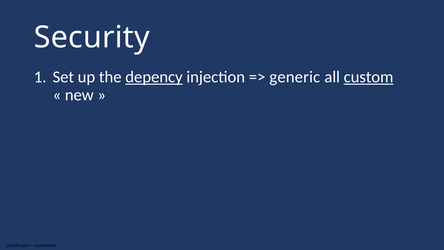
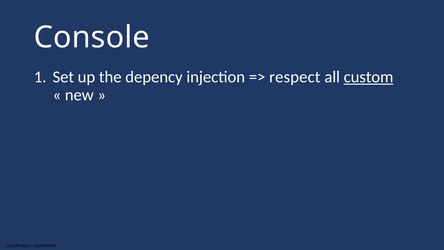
Security: Security -> Console (92, 37)
depency underline: present -> none (154, 77)
generic: generic -> respect (295, 77)
